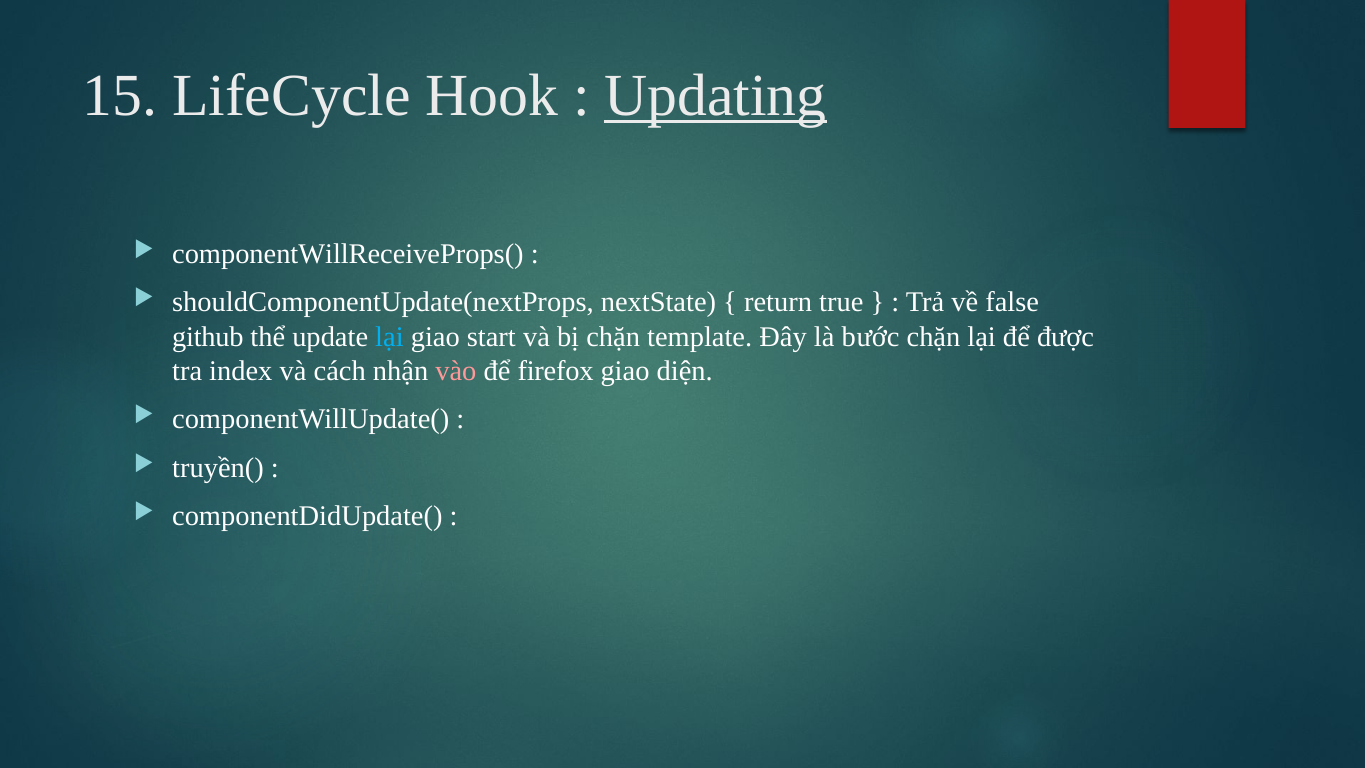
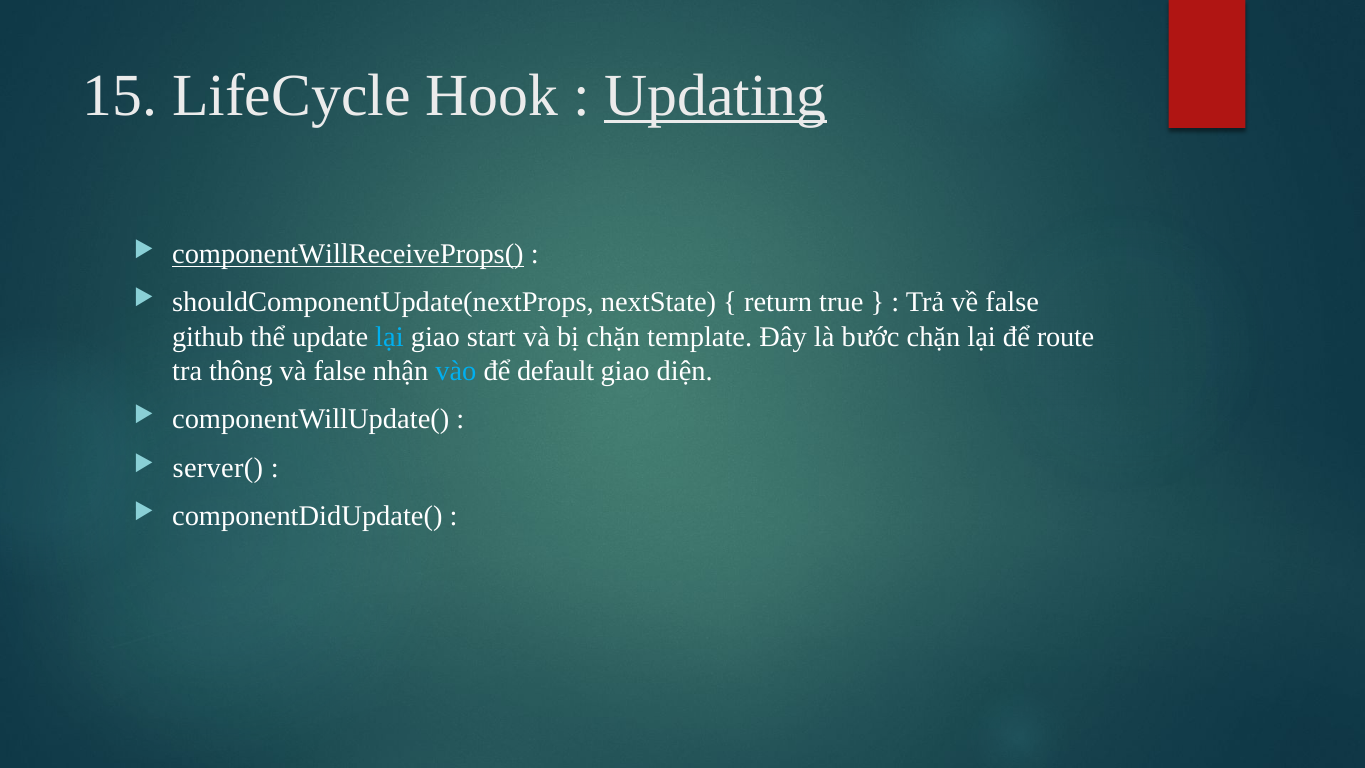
componentWillReceiveProps( underline: none -> present (348, 254)
được: được -> route (1066, 337)
index: index -> thông (241, 371)
và cách: cách -> false (340, 371)
vào colour: pink -> light blue (456, 371)
firefox: firefox -> default (556, 371)
truyền(: truyền( -> server( (218, 468)
